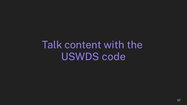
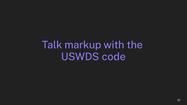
content: content -> markup (83, 45)
